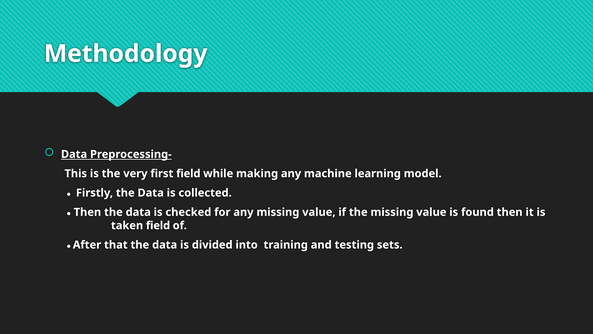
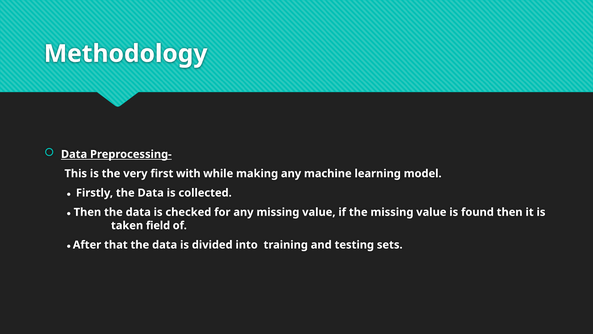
first field: field -> with (188, 173)
